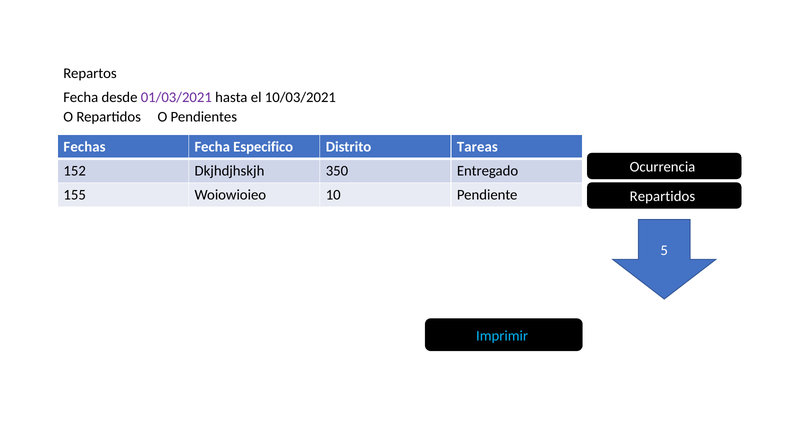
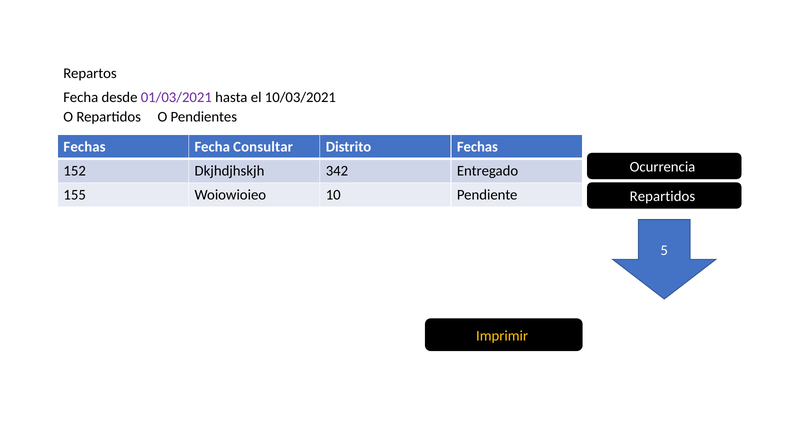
Especifico: Especifico -> Consultar (263, 147)
Distrito Tareas: Tareas -> Fechas (477, 147)
350: 350 -> 342 (337, 171)
Imprimir colour: light blue -> yellow (502, 335)
